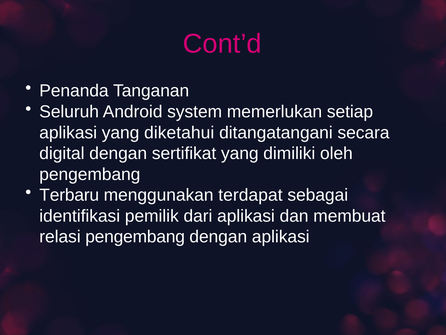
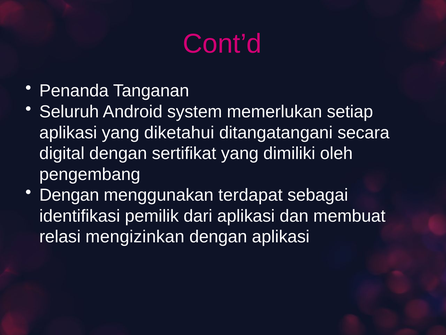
Terbaru: Terbaru -> Dengan (69, 195)
relasi pengembang: pengembang -> mengizinkan (135, 237)
